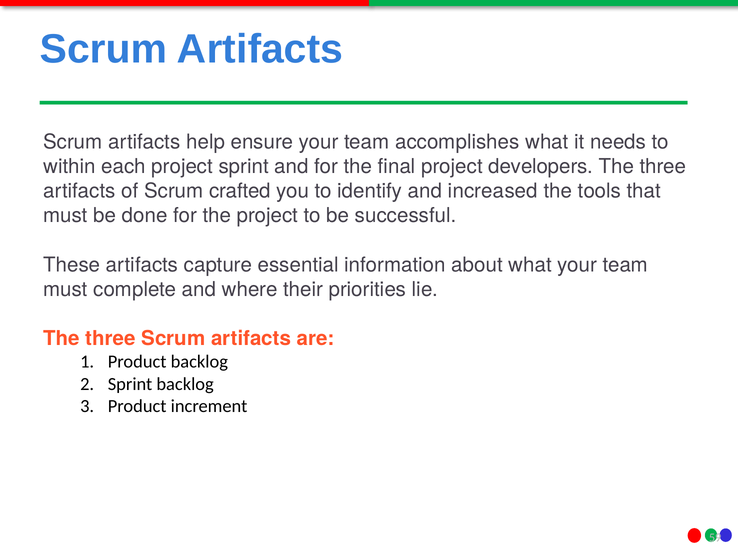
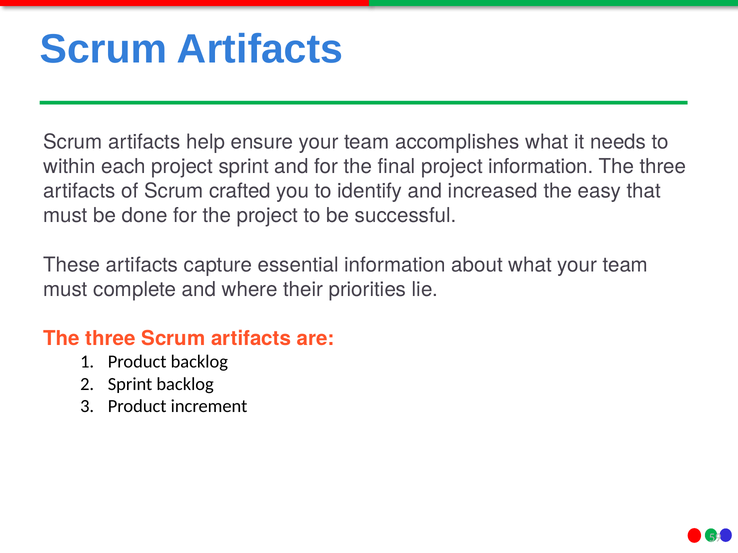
project developers: developers -> information (541, 167)
tools: tools -> easy (599, 191)
